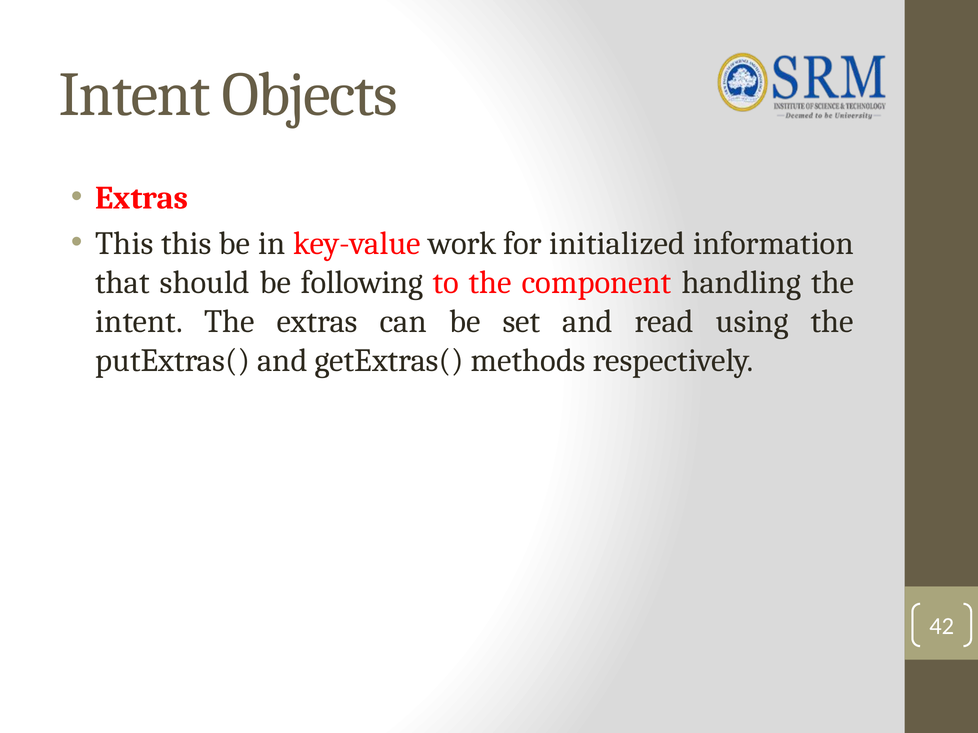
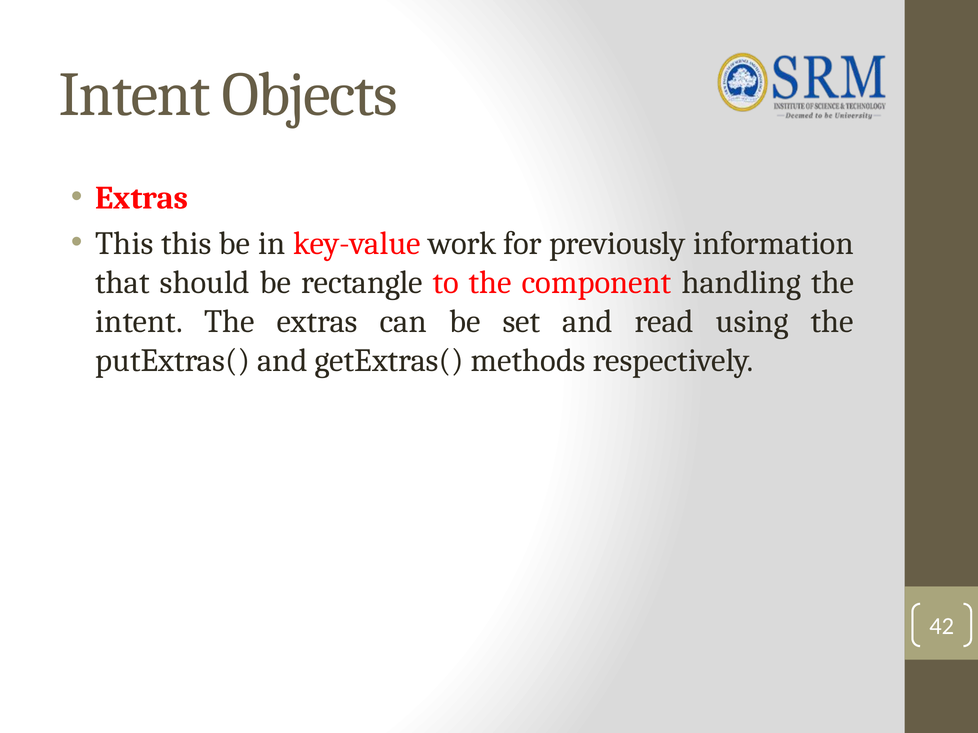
initialized: initialized -> previously (617, 244)
following: following -> rectangle (362, 283)
